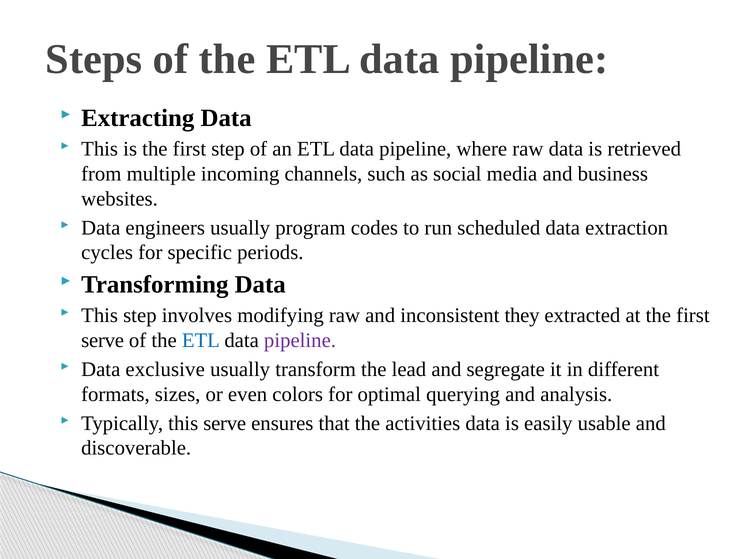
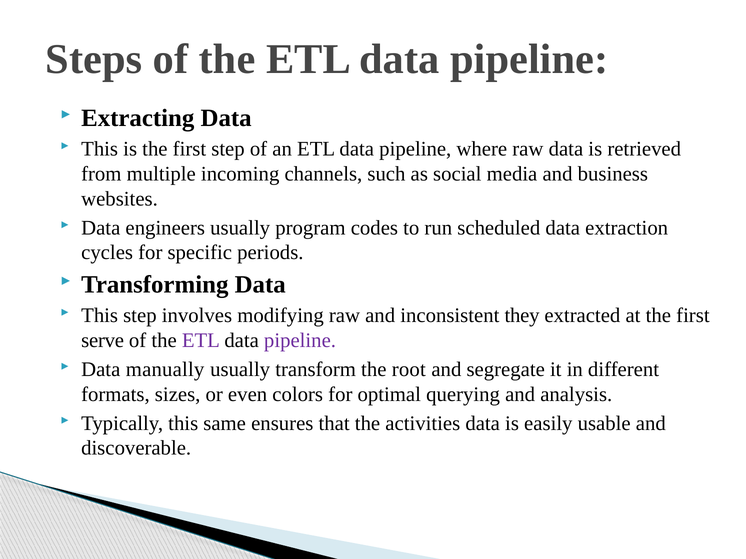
ETL colour: blue -> purple (201, 341)
exclusive: exclusive -> manually (165, 370)
lead: lead -> root (409, 370)
this serve: serve -> same (225, 424)
